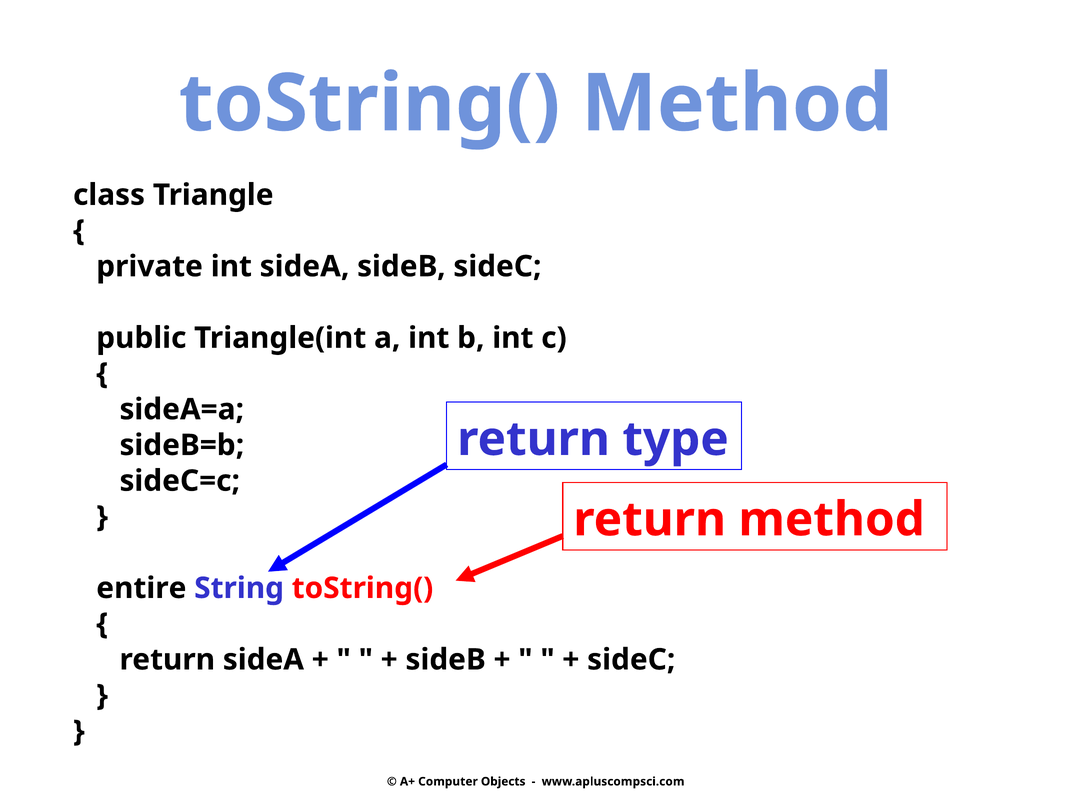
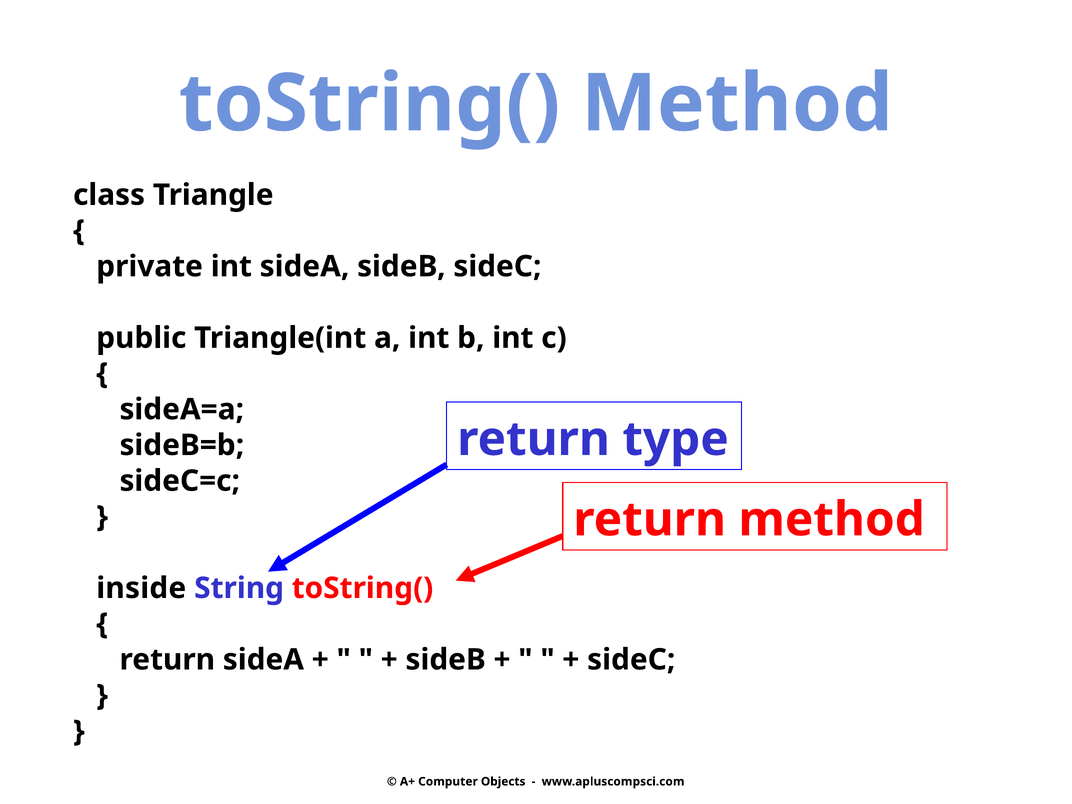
entire: entire -> inside (141, 588)
